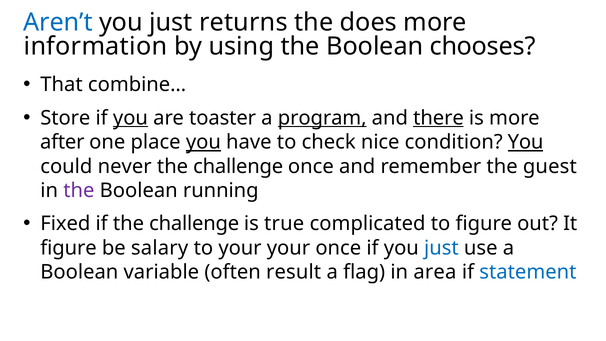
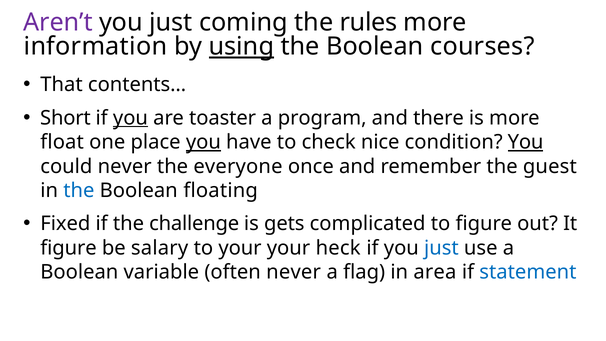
Aren’t colour: blue -> purple (58, 22)
returns: returns -> coming (243, 22)
does: does -> rules (369, 22)
using underline: none -> present (241, 47)
chooses: chooses -> courses (482, 47)
combine…: combine… -> contents… (137, 85)
Store: Store -> Short (65, 118)
program underline: present -> none (322, 118)
there underline: present -> none (439, 118)
after: after -> float (62, 142)
challenge: challenge -> everyone (238, 166)
the colour: purple -> blue (79, 191)
running: running -> floating (221, 191)
true: true -> gets (284, 224)
your once: once -> heck (338, 248)
often result: result -> never (294, 272)
